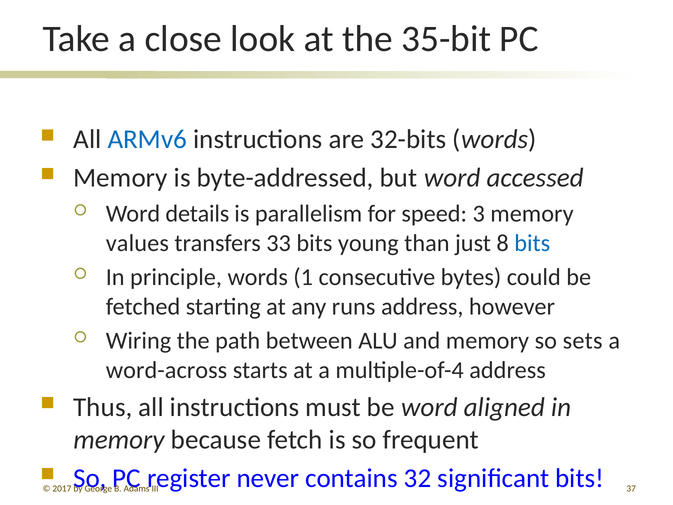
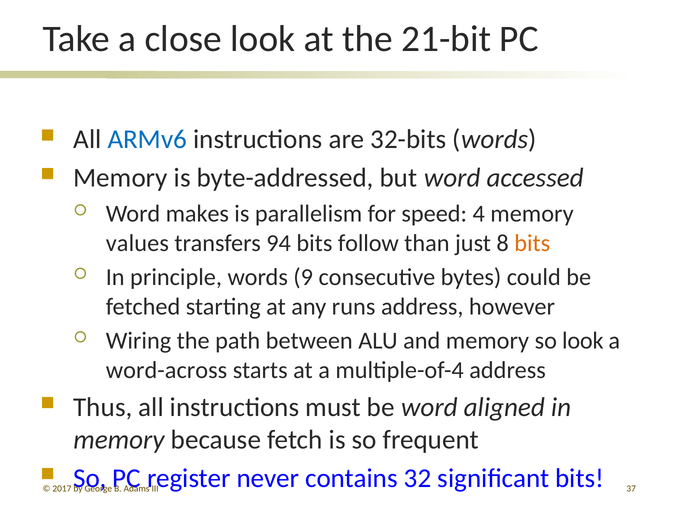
35-bit: 35-bit -> 21-bit (446, 39)
details: details -> makes (197, 214)
3: 3 -> 4 (479, 214)
33: 33 -> 94 (279, 243)
young: young -> follow (368, 243)
bits colour: blue -> orange (532, 243)
1: 1 -> 9 (303, 277)
so sets: sets -> look (583, 341)
